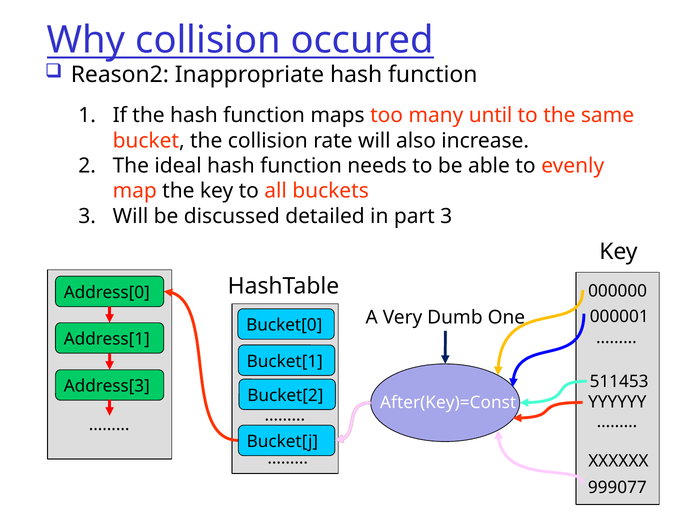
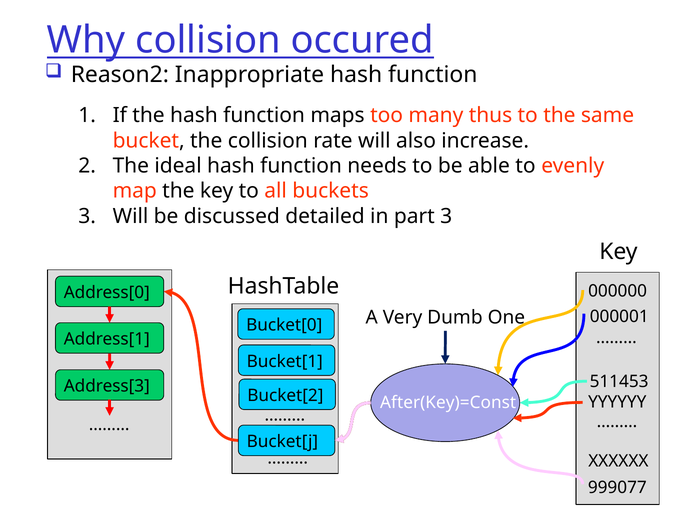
until: until -> thus (491, 116)
